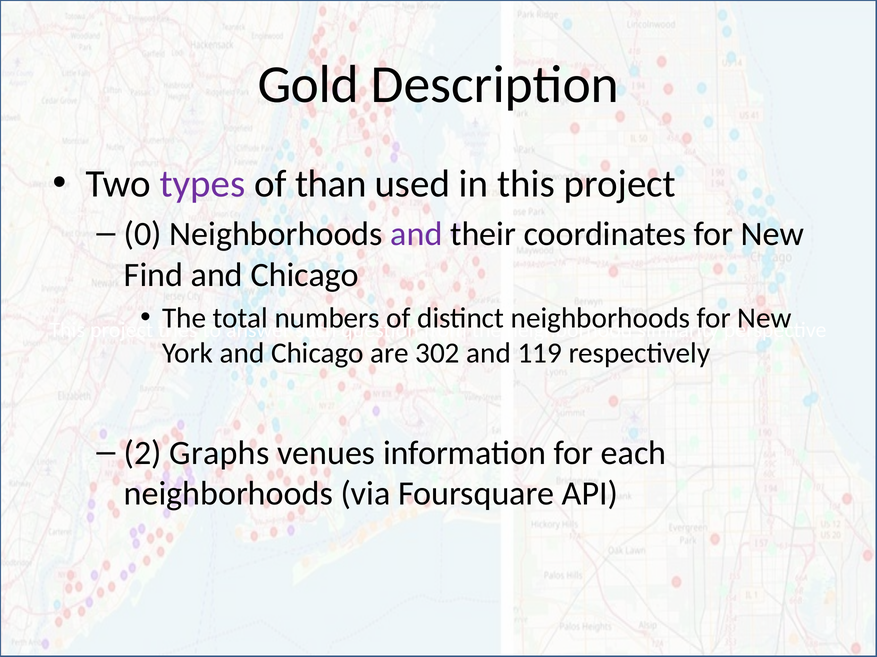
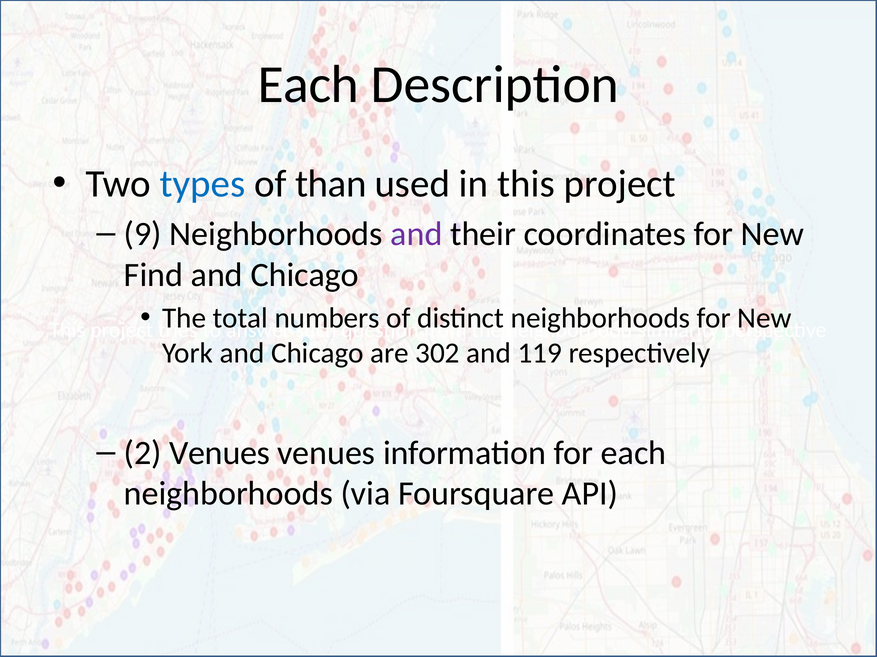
Gold: Gold -> Each (308, 85)
types colour: purple -> blue (203, 184)
0: 0 -> 9 (143, 234)
2 Graphs: Graphs -> Venues (220, 453)
